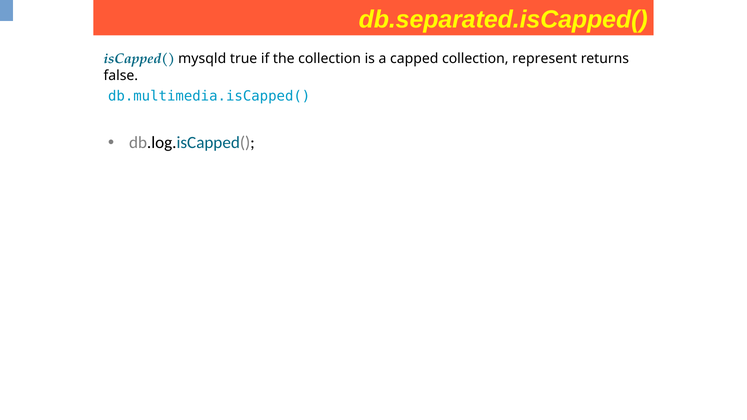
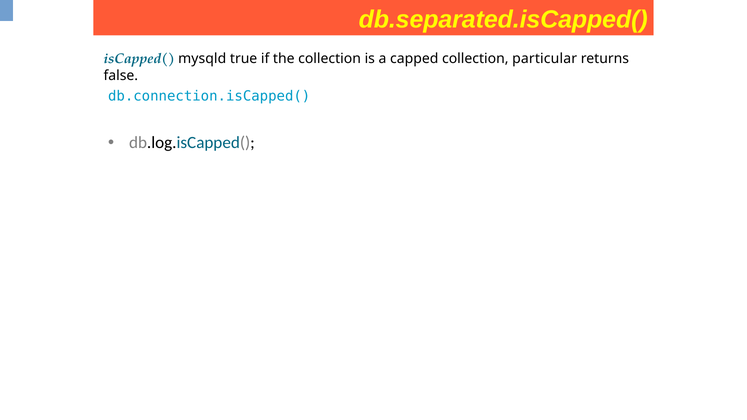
represent: represent -> particular (545, 59)
db.multimedia.isCapped(: db.multimedia.isCapped( -> db.connection.isCapped( (209, 96)
